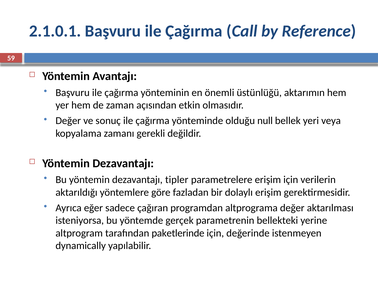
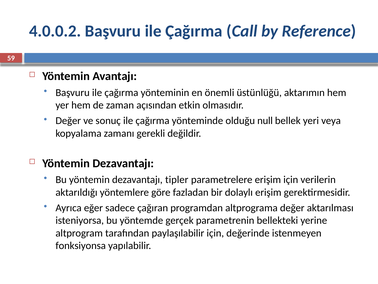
2.1.0.1: 2.1.0.1 -> 4.0.0.2 (55, 31)
paketlerinde: paketlerinde -> paylaşılabilir (178, 233)
dynamically: dynamically -> fonksiyonsa (81, 245)
